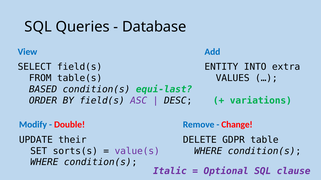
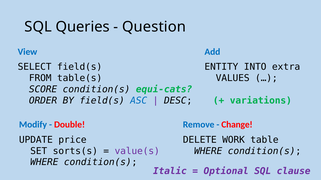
Database: Database -> Question (154, 27)
BASED: BASED -> SCORE (43, 90)
equi-last: equi-last -> equi-cats (164, 90)
ASC colour: purple -> blue (139, 101)
their: their -> price (72, 140)
GDPR: GDPR -> WORK (234, 140)
